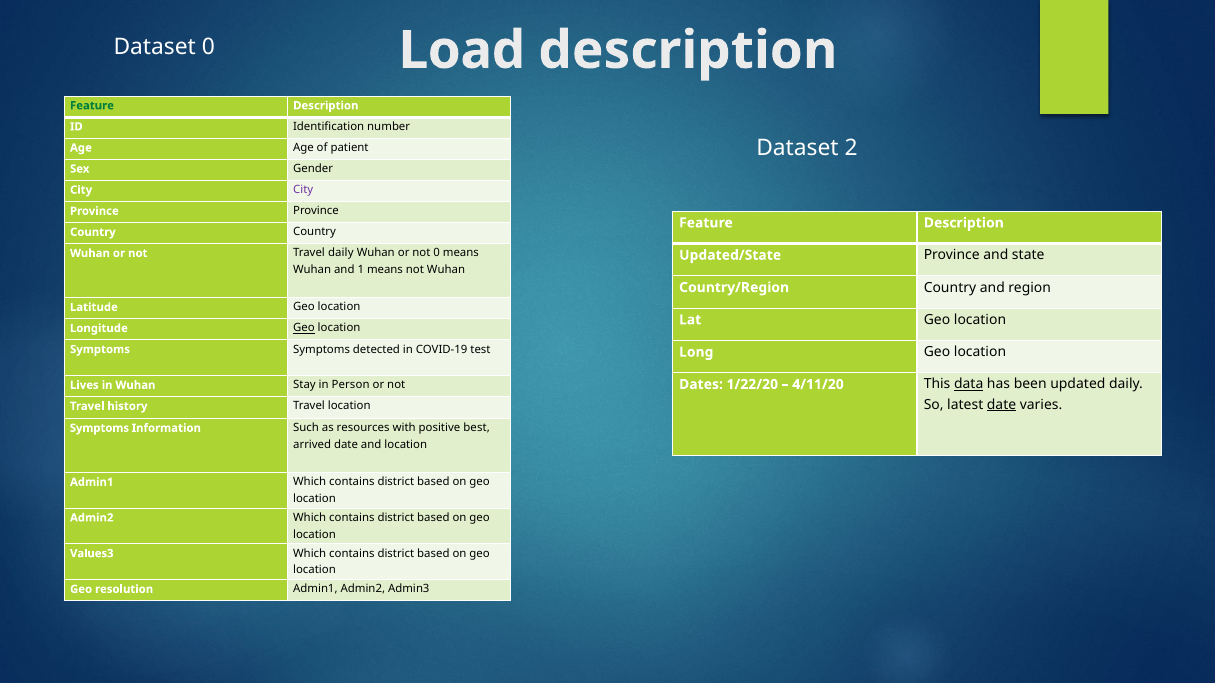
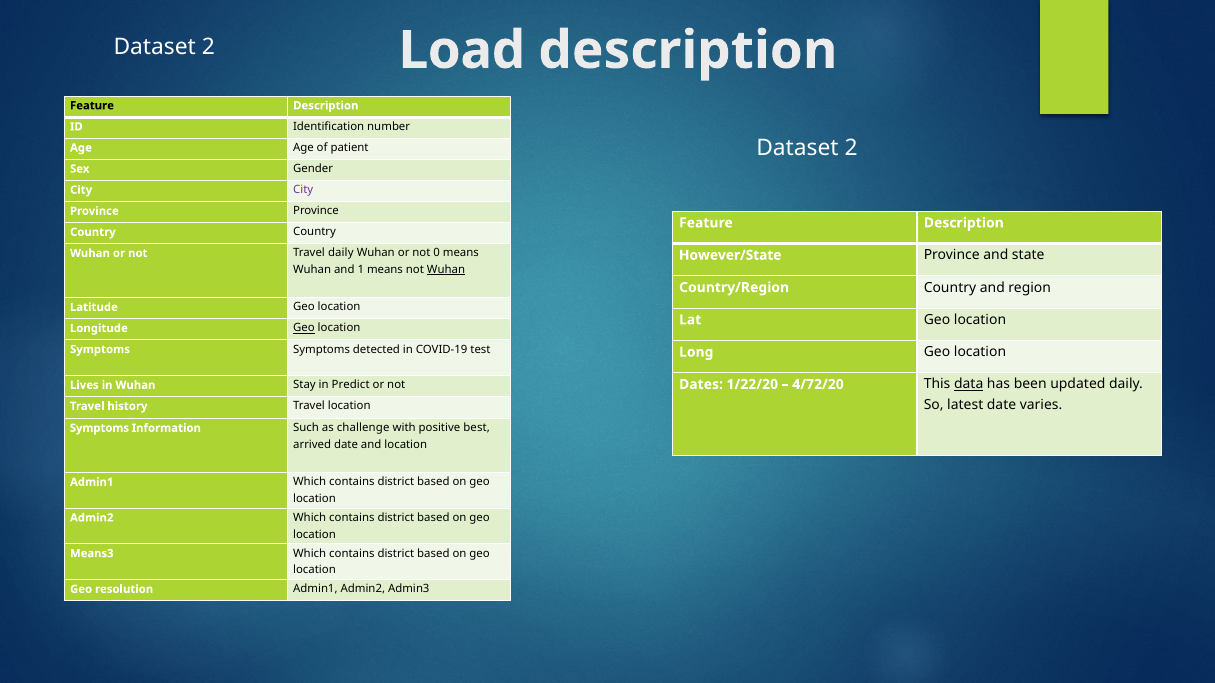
0: 0 -> 2 (208, 47)
Feature colour: green -> black (92, 106)
Updated/State: Updated/State -> However/State (730, 255)
Wuhan underline: none -> present (446, 270)
4/11/20: 4/11/20 -> 4/72/20 (818, 385)
Person: Person -> Predict (351, 385)
date underline: present -> none (1002, 405)
resources: resources -> challenge (363, 428)
Values3: Values3 -> Means3 (92, 554)
